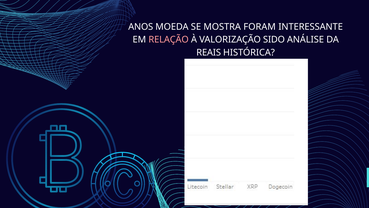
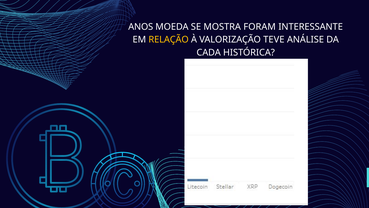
RELAÇÃO colour: pink -> yellow (169, 40)
SIDO: SIDO -> TEVE (274, 40)
REAIS: REAIS -> CADA (209, 53)
